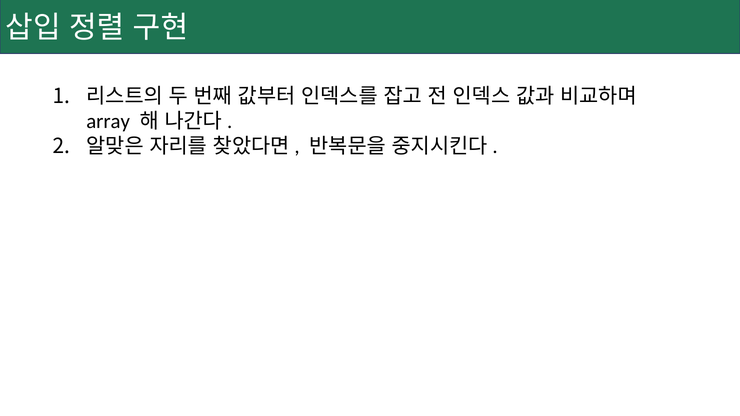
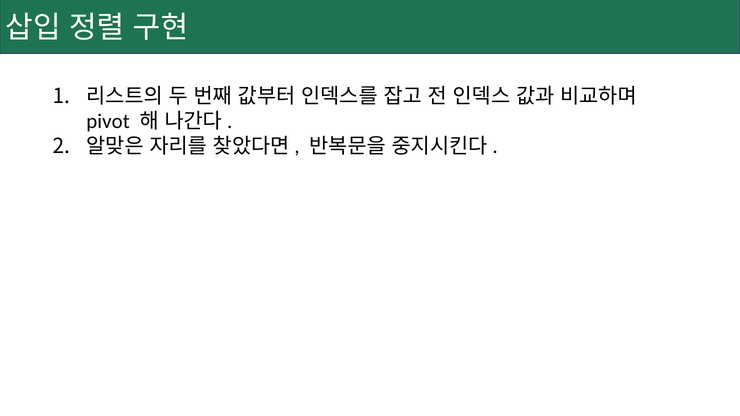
array: array -> pivot (108, 121)
